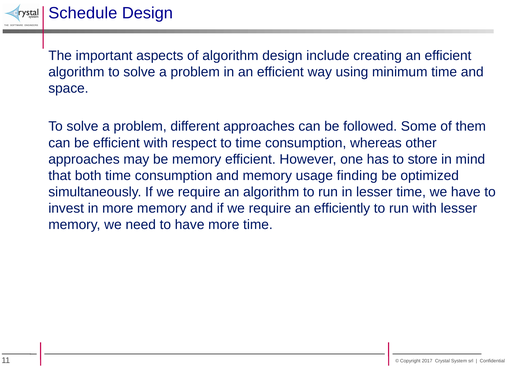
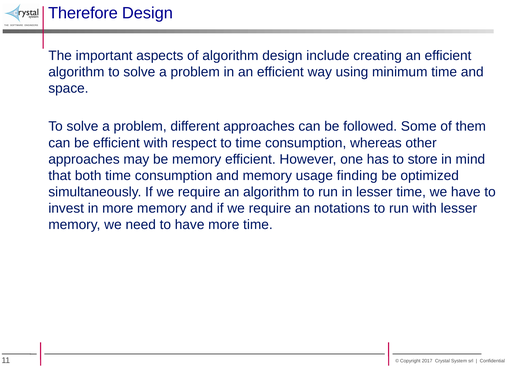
Schedule: Schedule -> Therefore (83, 13)
efficiently: efficiently -> notations (342, 208)
